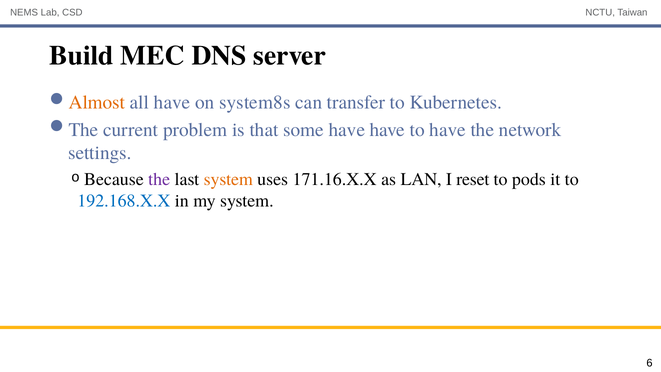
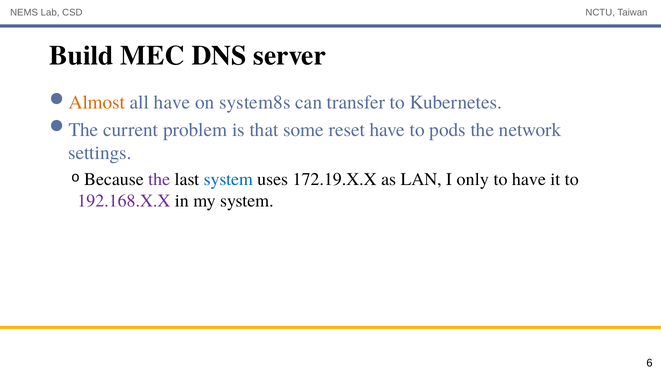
some have: have -> reset (347, 130)
to have: have -> pods (448, 130)
system colour: orange -> blue (228, 179)
171.16.X.X: 171.16.X.X -> 172.19.X.X (335, 179)
reset: reset -> only (473, 179)
to pods: pods -> have (529, 179)
192.168.X.X colour: blue -> purple (124, 201)
